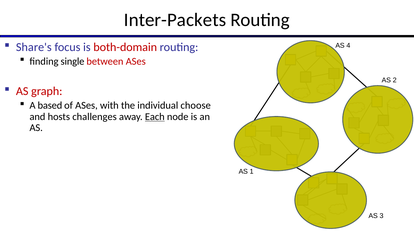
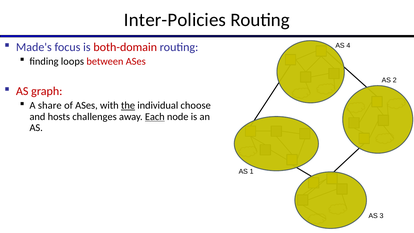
Inter-Packets: Inter-Packets -> Inter-Policies (175, 20)
Share's: Share's -> Made's (34, 47)
single: single -> loops (72, 61)
based: based -> share (50, 105)
the underline: none -> present (128, 105)
